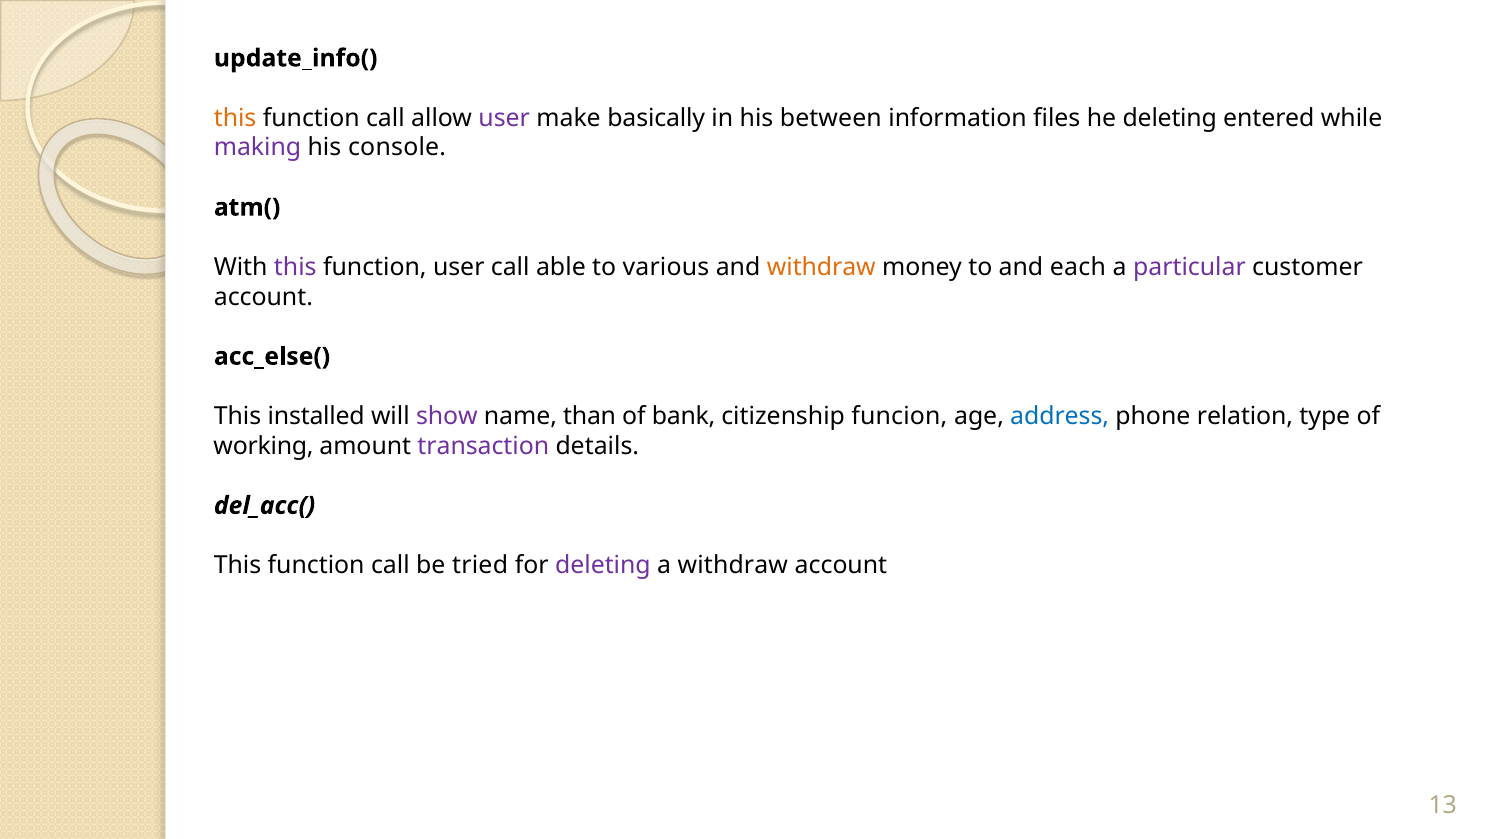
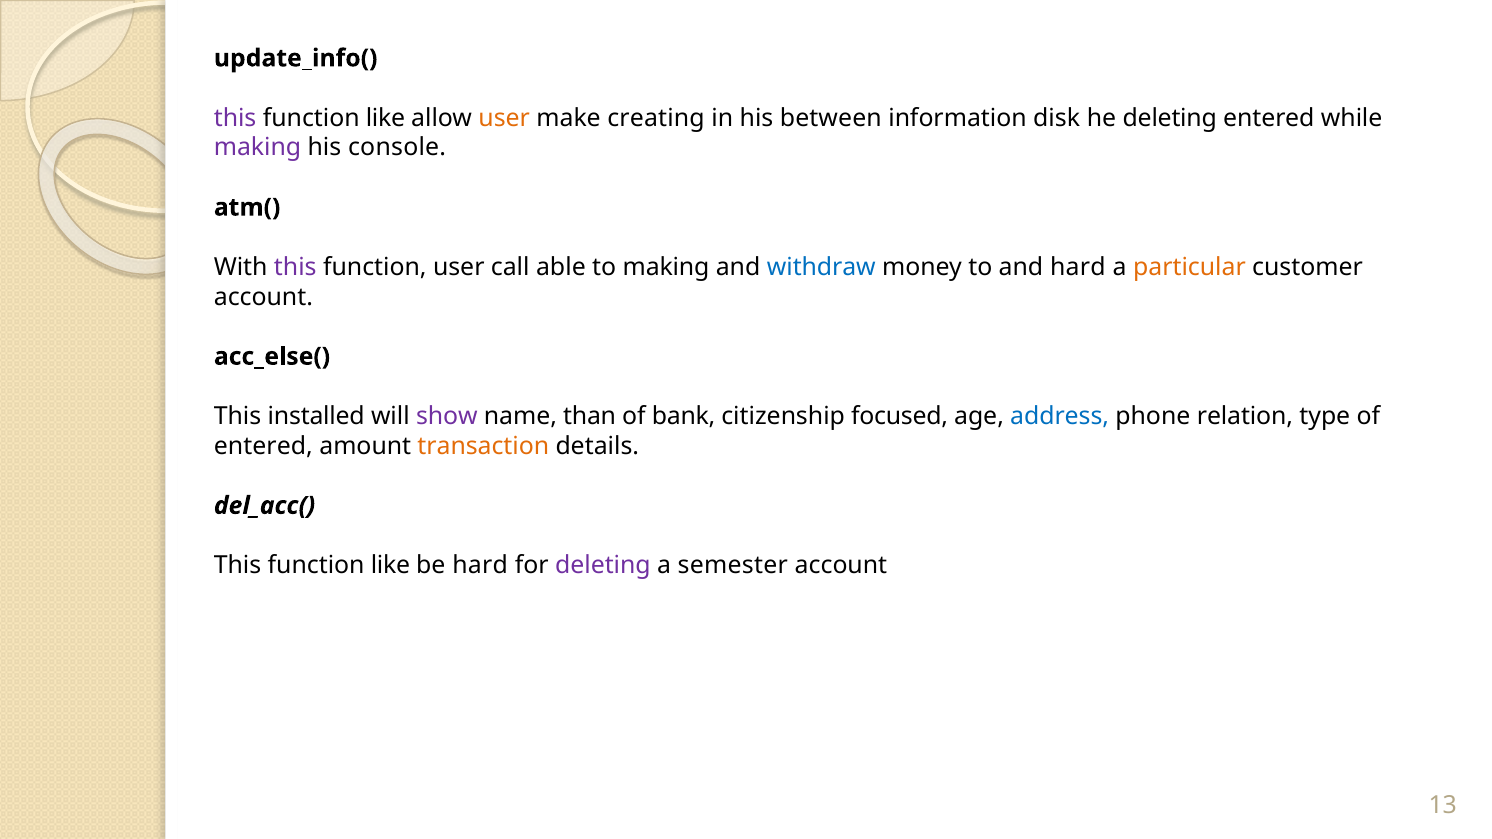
this colour: orange -> purple (235, 118)
call: call -> like (385, 118)
user colour: purple -> orange (504, 118)
basically: basically -> creating (656, 118)
files: files -> disk (1057, 118)
to various: various -> making (666, 267)
withdraw colour: orange -> blue (821, 267)
and each: each -> hard (1078, 267)
particular colour: purple -> orange (1190, 267)
funcion: funcion -> focused (900, 416)
working: working -> entered (263, 446)
transaction colour: purple -> orange (483, 446)
call: call -> like (390, 566)
be tried: tried -> hard (480, 566)
a withdraw: withdraw -> semester (733, 566)
